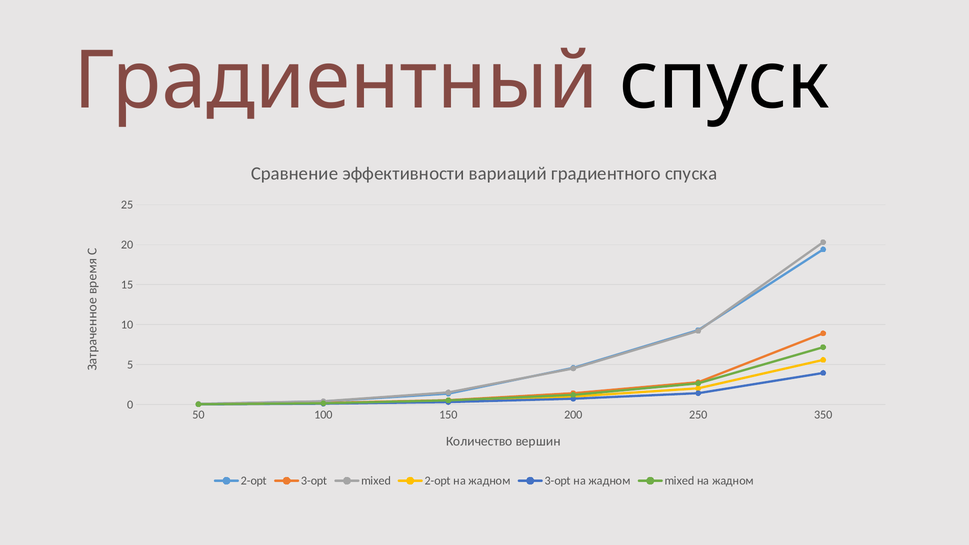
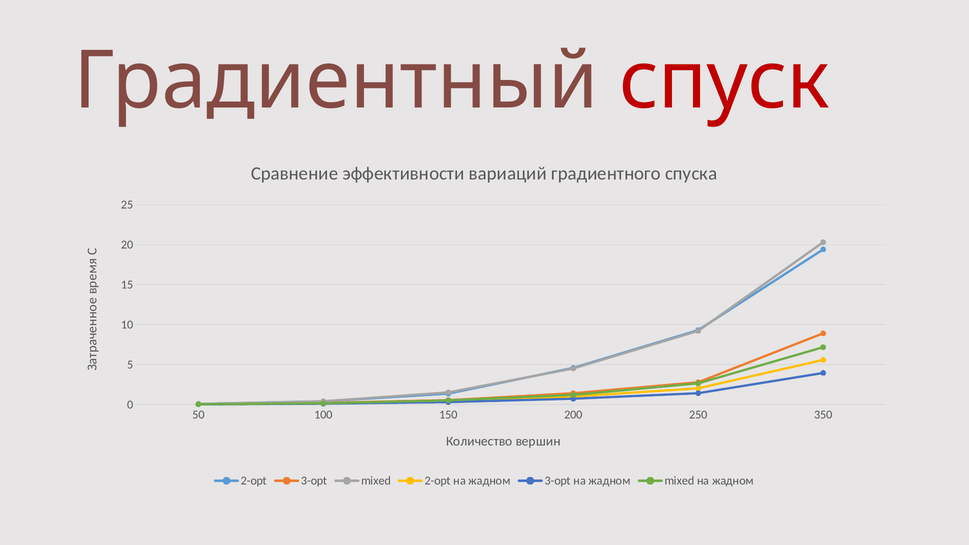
спуск colour: black -> red (724, 81)
